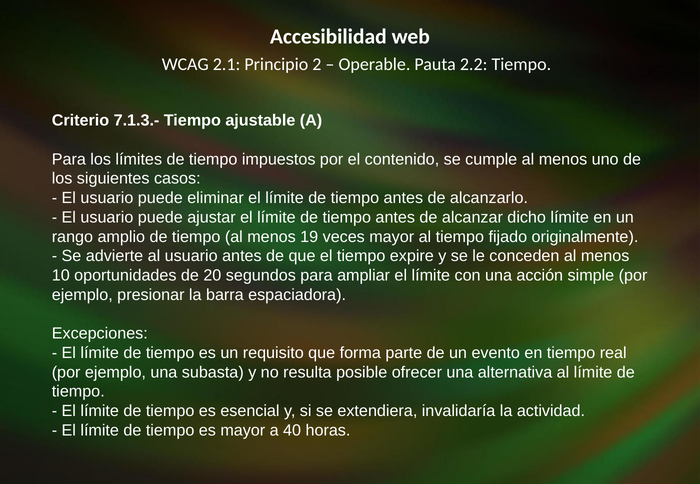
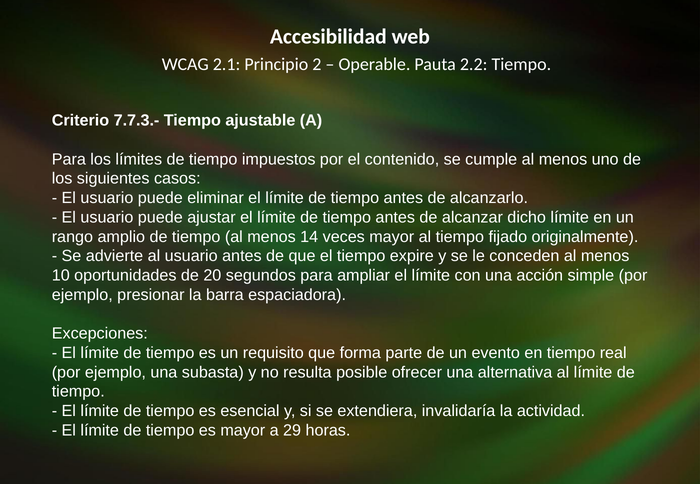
7.1.3.-: 7.1.3.- -> 7.7.3.- (137, 121)
19: 19 -> 14 (309, 237)
40: 40 -> 29 (292, 431)
